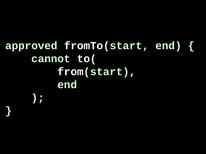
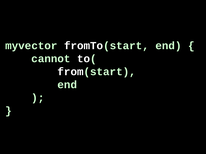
approved: approved -> myvector (31, 46)
